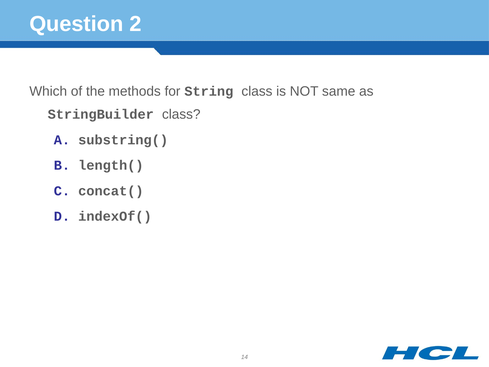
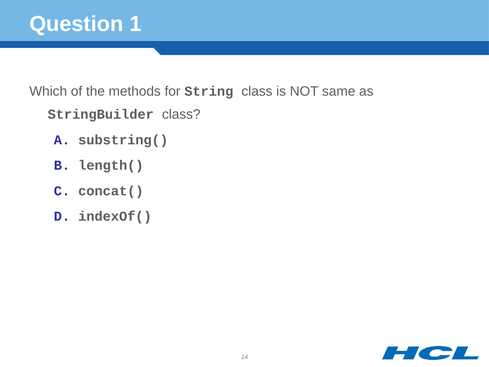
2: 2 -> 1 (136, 24)
